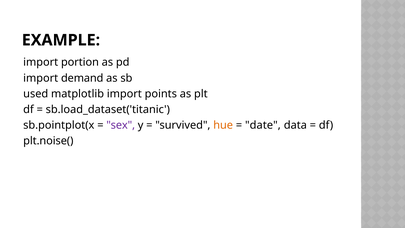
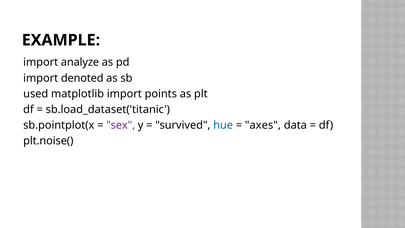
portion: portion -> analyze (80, 62)
demand: demand -> denoted (82, 78)
hue colour: orange -> blue (223, 125)
date: date -> axes (263, 125)
